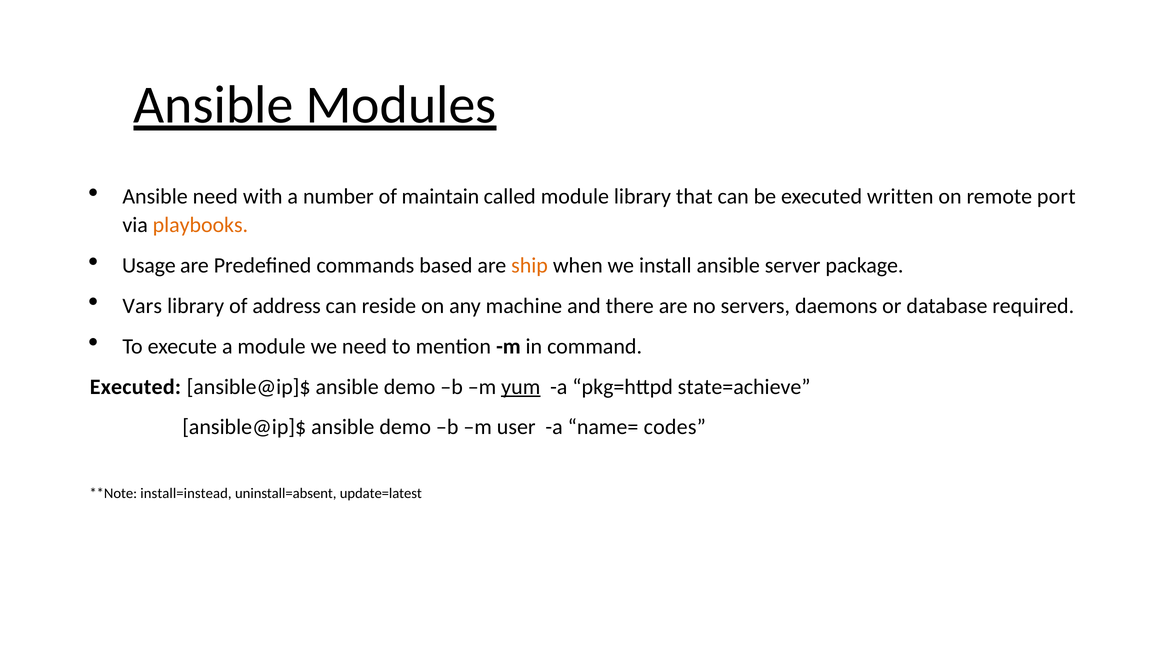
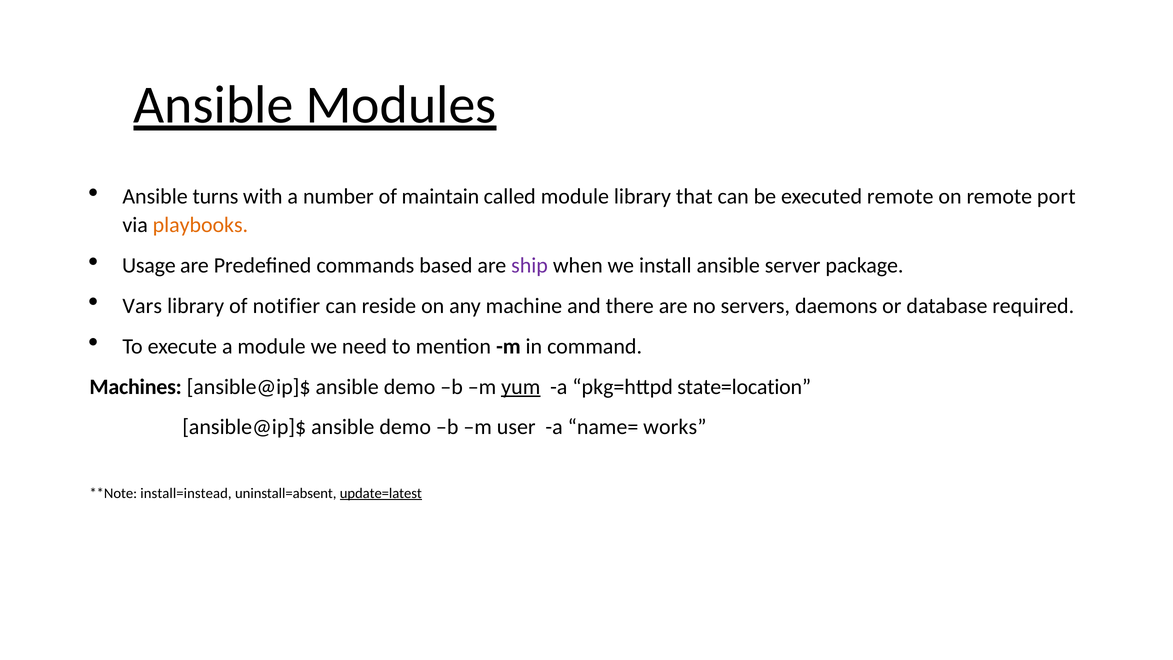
Ansible need: need -> turns (215, 197)
executed written: written -> remote (900, 197)
ship colour: orange -> purple (530, 265)
address: address -> notifier (286, 306)
Executed: Executed -> Machines (136, 387)
state=achieve: state=achieve -> state=location (744, 387)
codes: codes -> works (675, 427)
update=latest underline: none -> present (381, 493)
